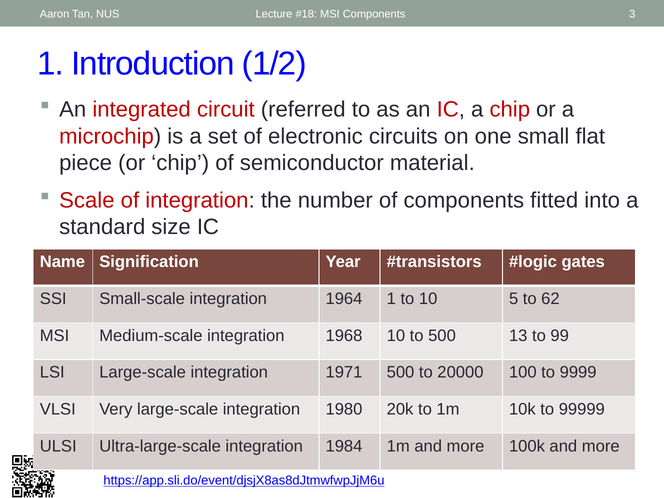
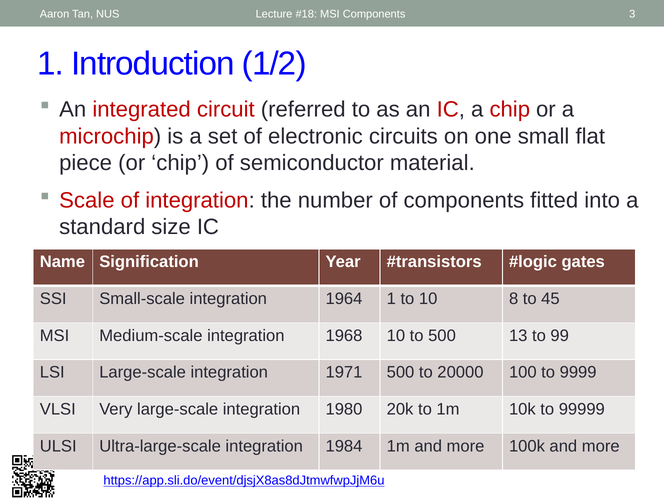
5: 5 -> 8 (514, 299)
62: 62 -> 45 (550, 299)
